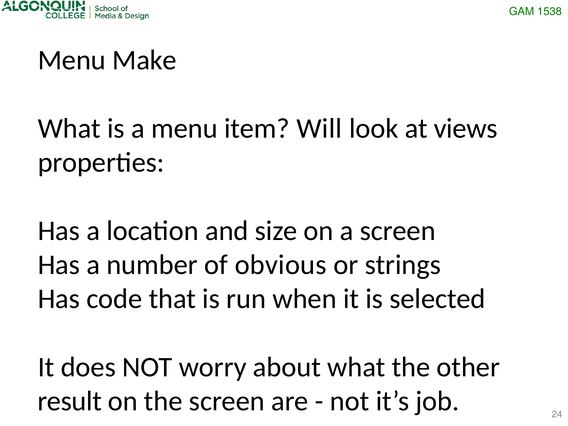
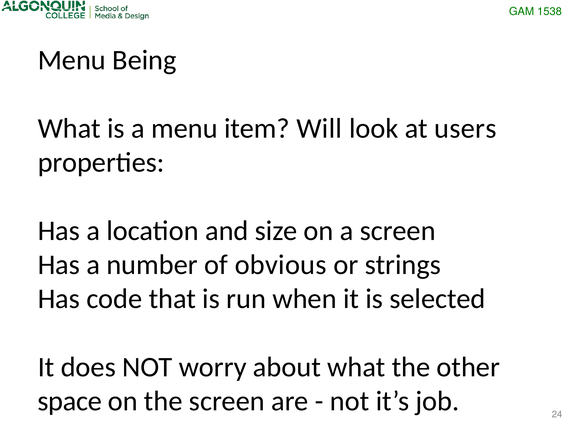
Make: Make -> Being (144, 60)
views: views -> users (465, 128)
result: result -> space (70, 401)
